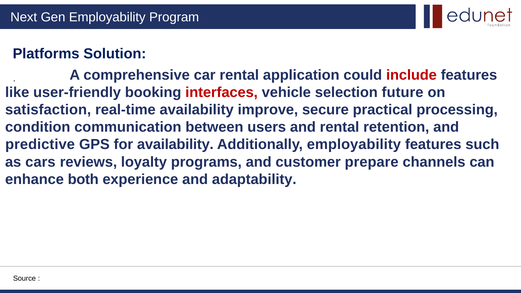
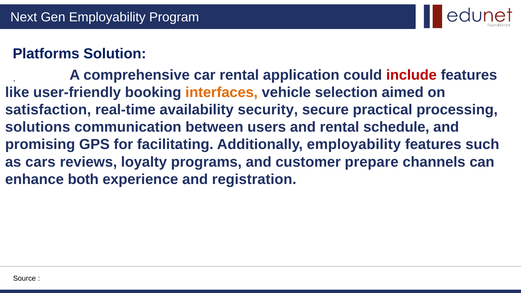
interfaces colour: red -> orange (222, 92)
future: future -> aimed (403, 92)
improve: improve -> security (268, 110)
condition: condition -> solutions (38, 127)
retention: retention -> schedule (396, 127)
predictive: predictive -> promising (40, 145)
for availability: availability -> facilitating (175, 145)
adaptability: adaptability -> registration (254, 179)
